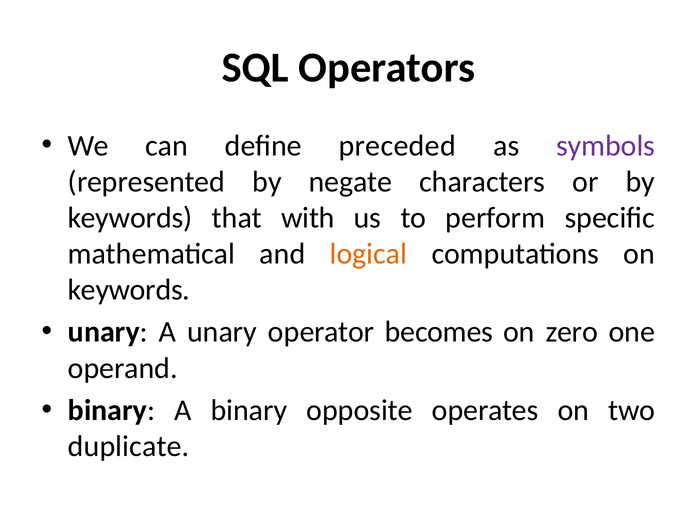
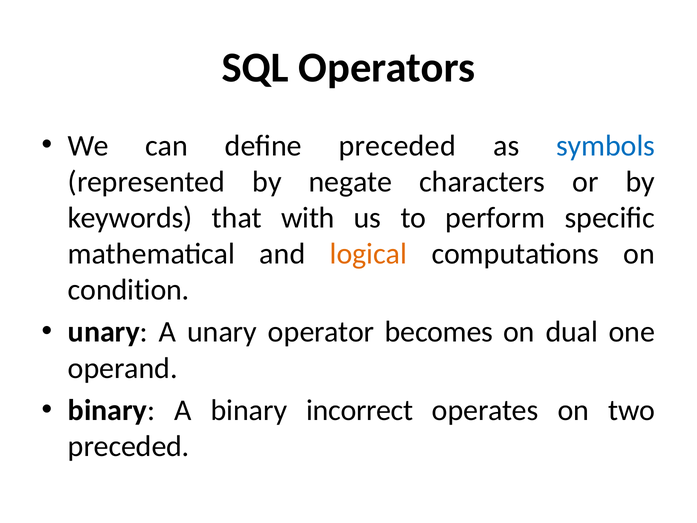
symbols colour: purple -> blue (606, 146)
keywords: keywords -> condition (129, 290)
zero: zero -> dual (572, 332)
opposite: opposite -> incorrect (360, 410)
duplicate: duplicate -> preceded (129, 446)
